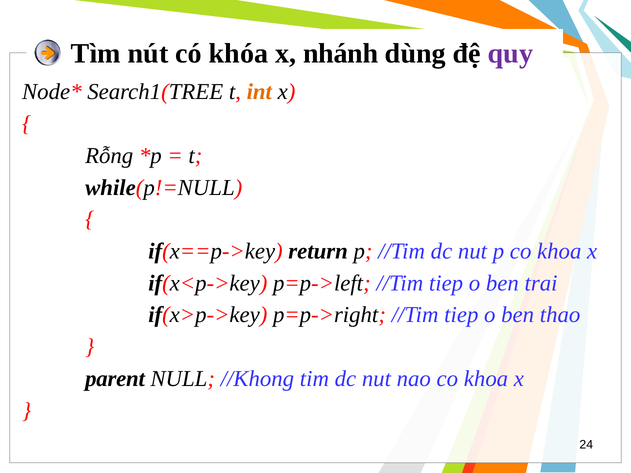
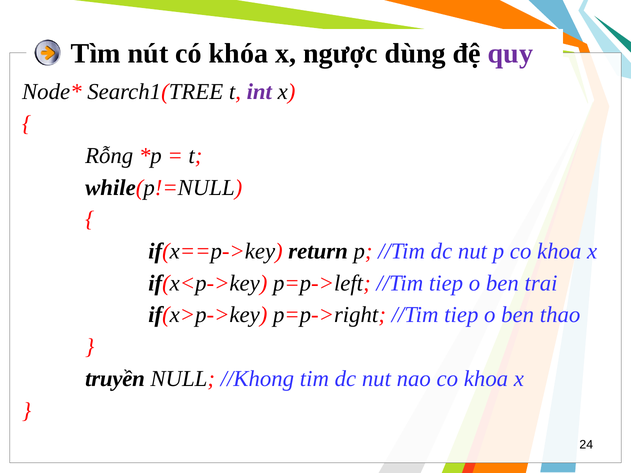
nhánh: nhánh -> ngược (341, 53)
int colour: orange -> purple (259, 92)
parent: parent -> truyền (115, 379)
